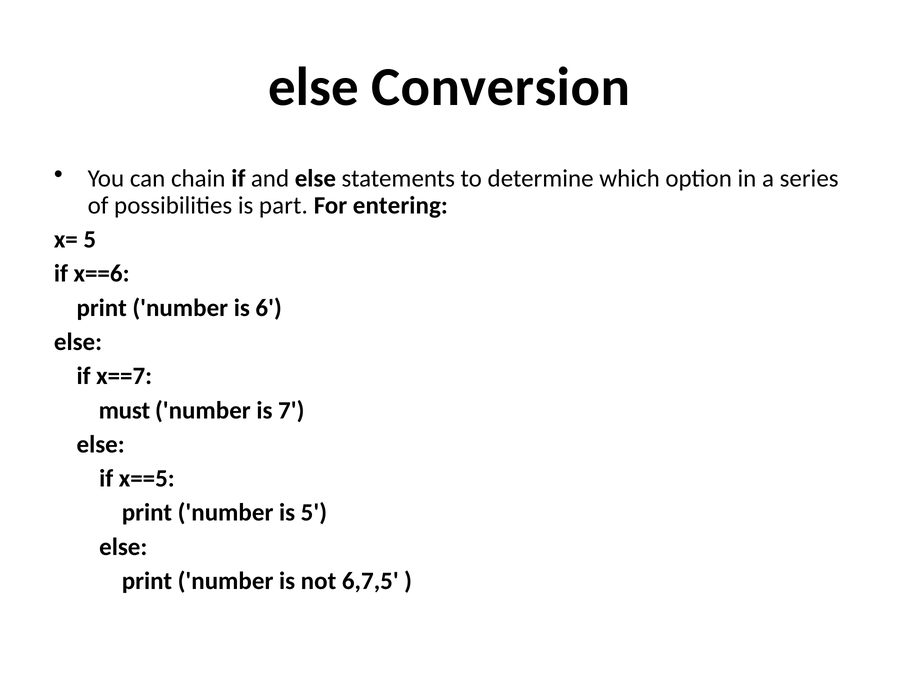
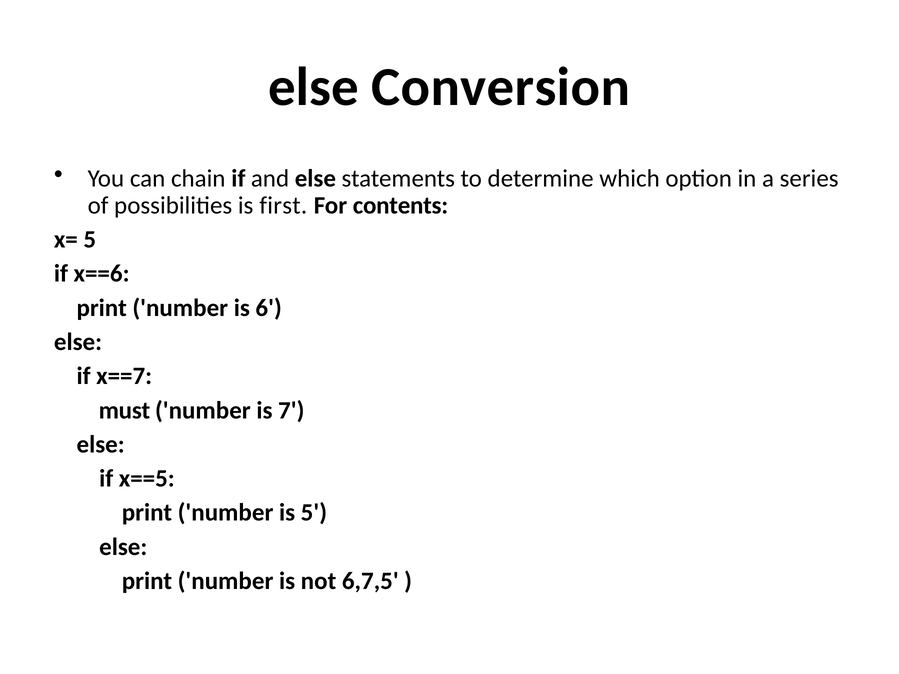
part: part -> first (283, 206)
entering: entering -> contents (401, 206)
